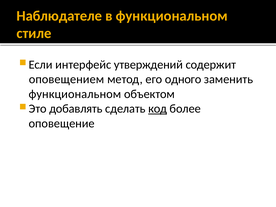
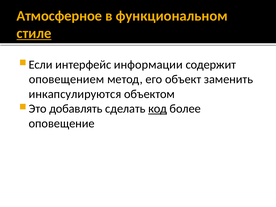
Наблюдателе: Наблюдателе -> Атмосферное (59, 16)
стиле underline: none -> present (34, 33)
утверждений: утверждений -> информации (148, 65)
одного: одного -> объект (183, 79)
функциональном: функциональном -> инкапсулируются (75, 94)
